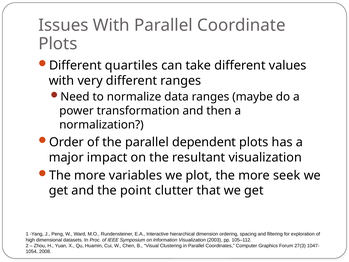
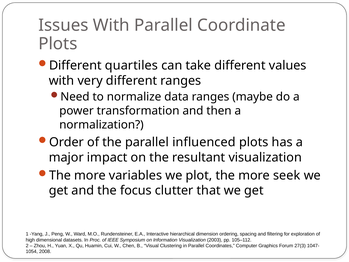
dependent: dependent -> influenced (204, 142)
point: point -> focus (136, 190)
